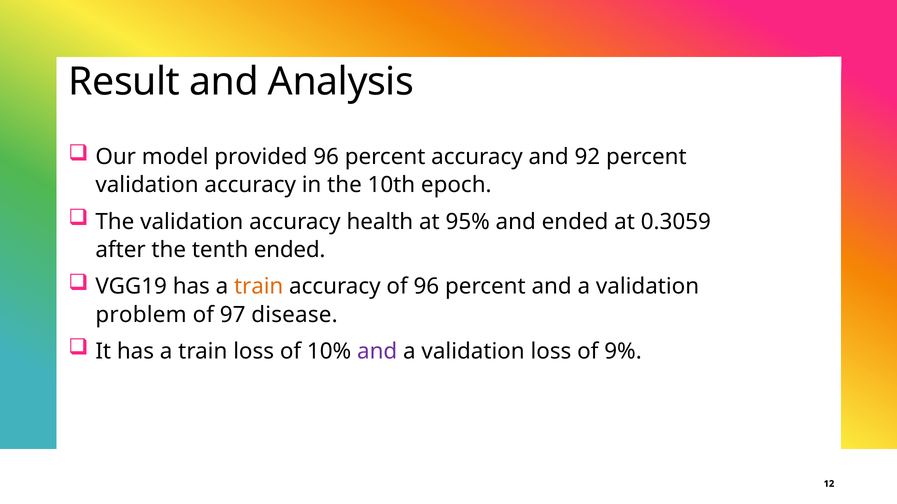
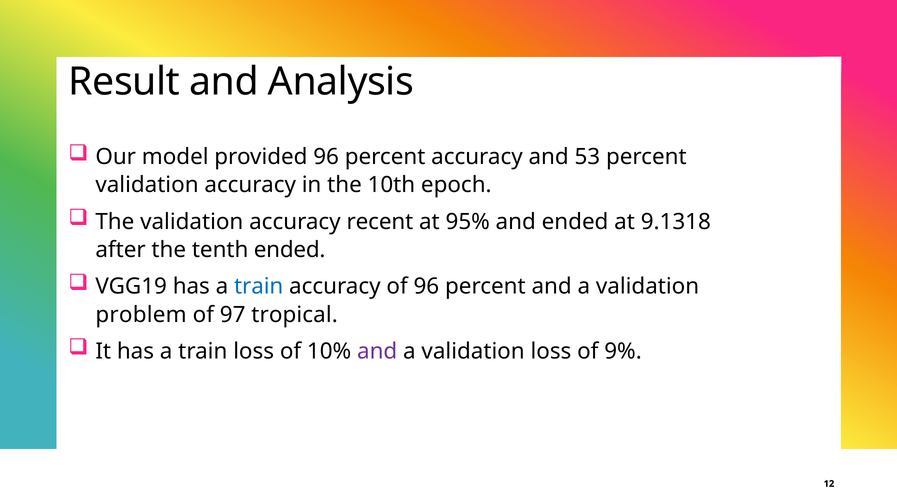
92: 92 -> 53 (587, 157)
health: health -> recent (380, 222)
0.3059: 0.3059 -> 9.1318 (676, 222)
train colour: orange -> blue (259, 287)
disease: disease -> tropical (295, 315)
